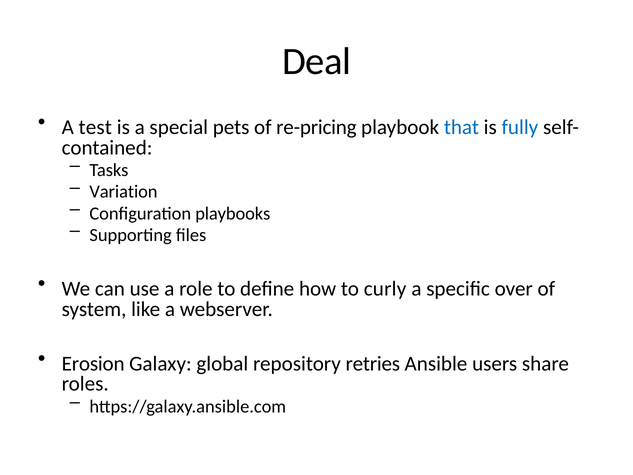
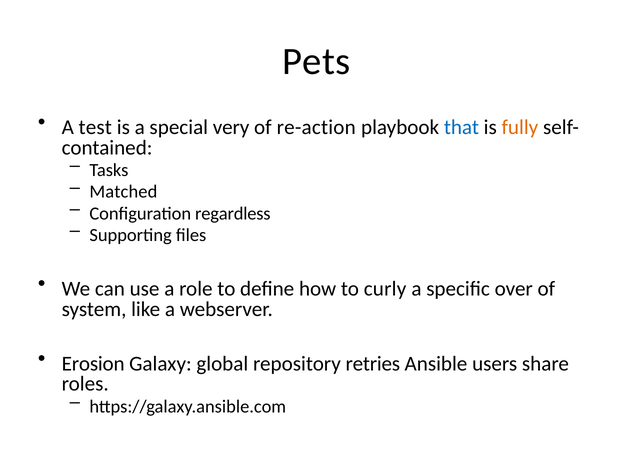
Deal: Deal -> Pets (316, 61)
pets: pets -> very (231, 127)
re-pricing: re-pricing -> re-action (316, 127)
fully colour: blue -> orange (520, 127)
Variation: Variation -> Matched (123, 192)
playbooks: playbooks -> regardless (233, 213)
